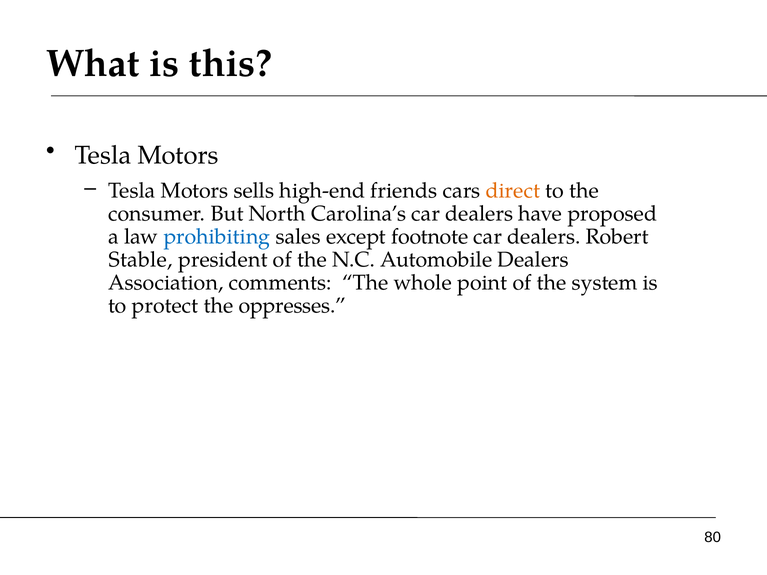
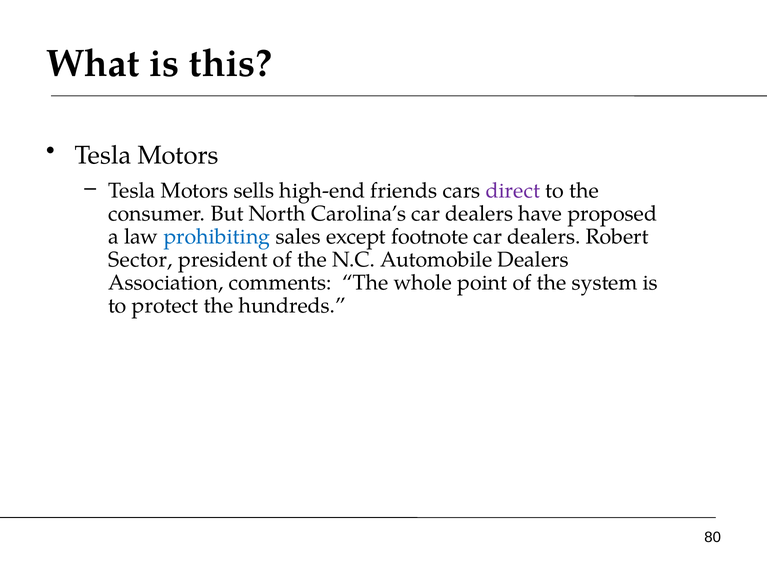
direct colour: orange -> purple (513, 191)
Stable: Stable -> Sector (141, 260)
oppresses: oppresses -> hundreds (292, 306)
